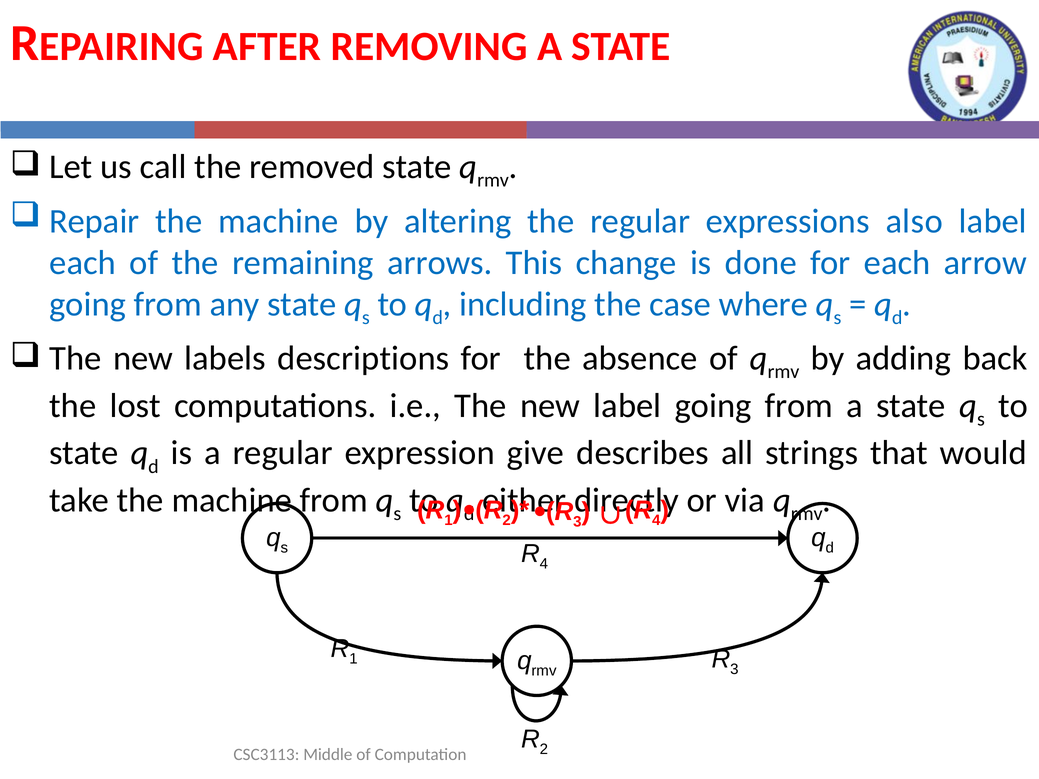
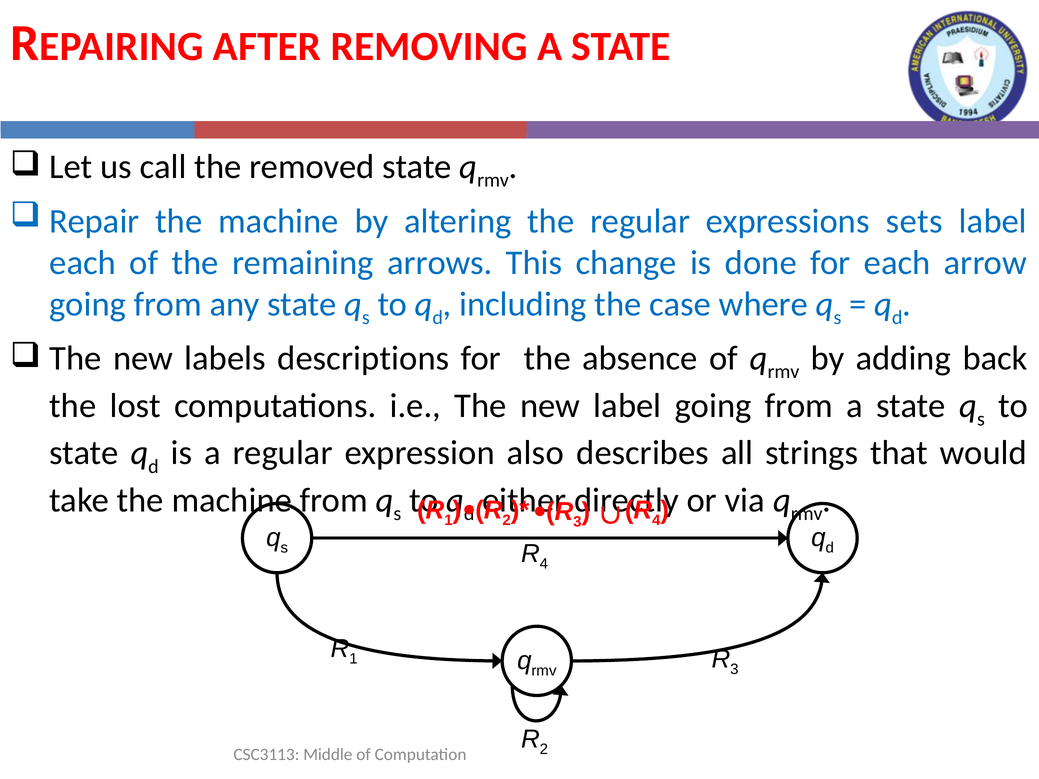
also: also -> sets (914, 221)
give: give -> also (535, 453)
